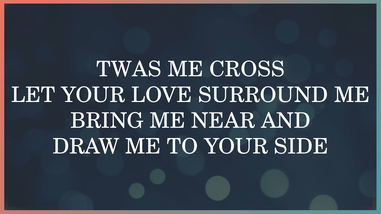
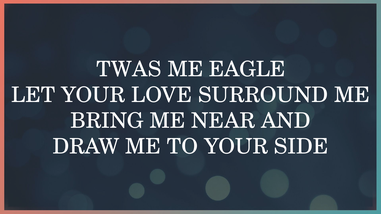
CROSS: CROSS -> EAGLE (247, 70)
